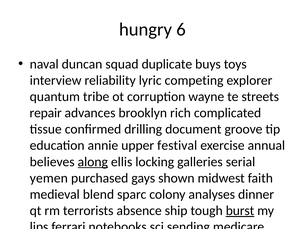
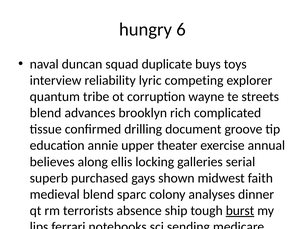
repair: repair -> blend (46, 113)
upper festival: festival -> theater (177, 145)
along underline: present -> none (93, 162)
yemen: yemen -> superb (49, 178)
